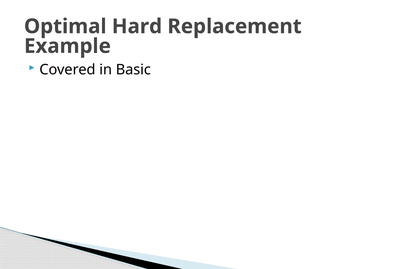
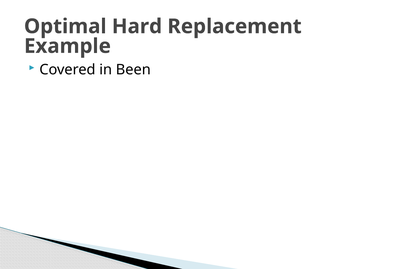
Basic: Basic -> Been (133, 70)
